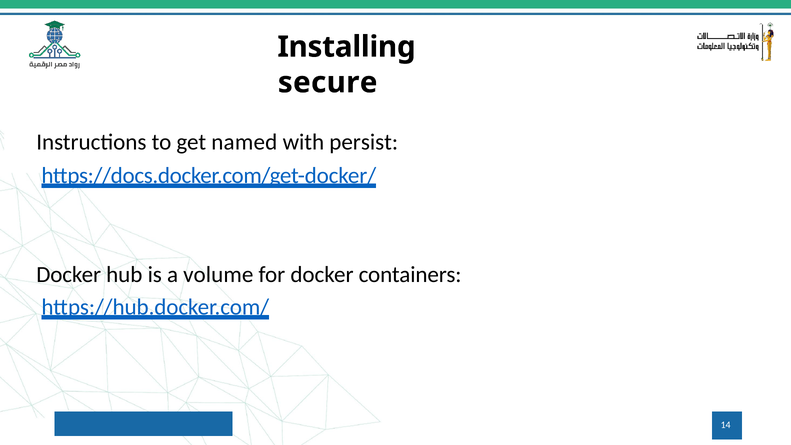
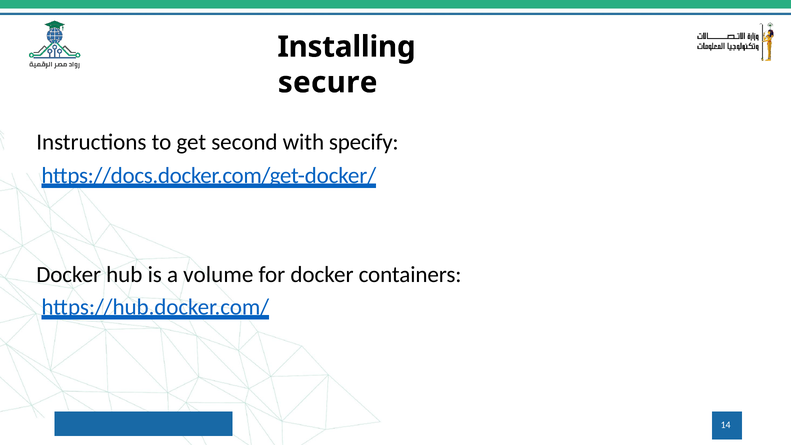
named: named -> second (244, 142)
persist: persist -> specify (364, 142)
